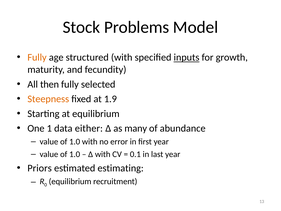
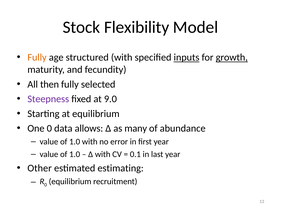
Problems: Problems -> Flexibility (137, 27)
growth underline: none -> present (232, 57)
Steepness colour: orange -> purple (48, 99)
1.9: 1.9 -> 9.0 (110, 99)
One 1: 1 -> 0 (49, 128)
either: either -> allows (89, 128)
Priors: Priors -> Other (40, 168)
